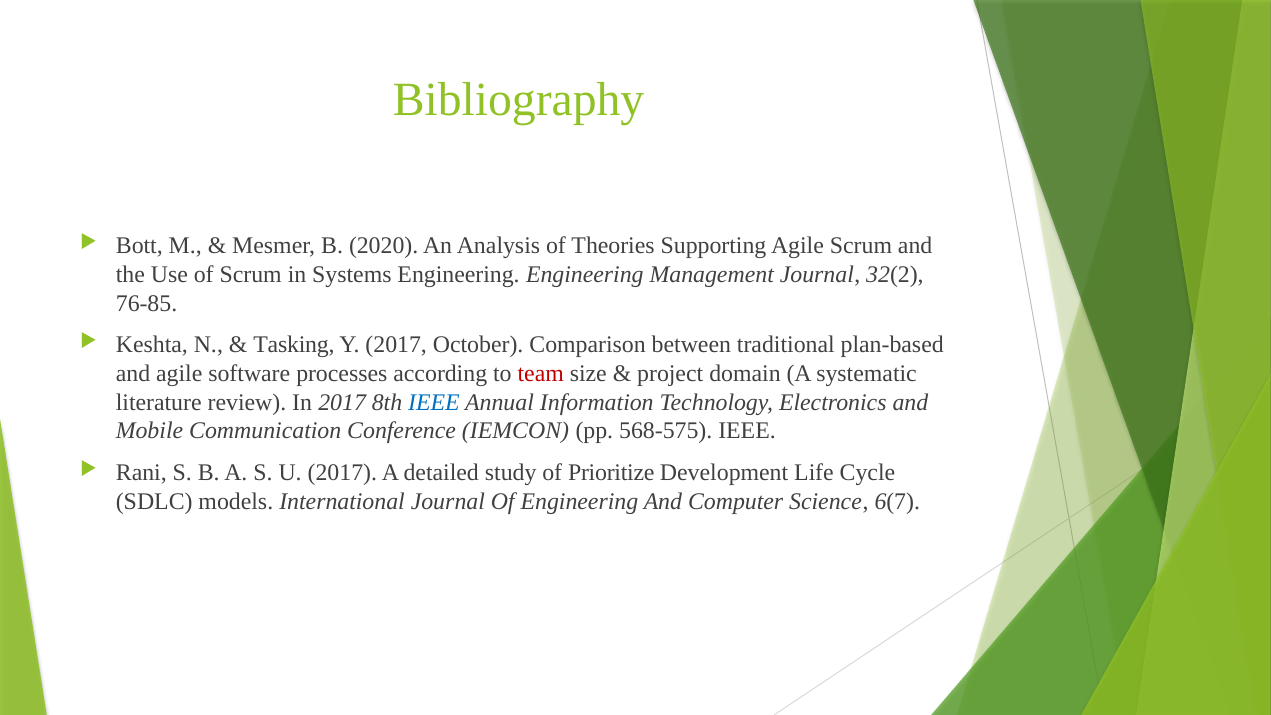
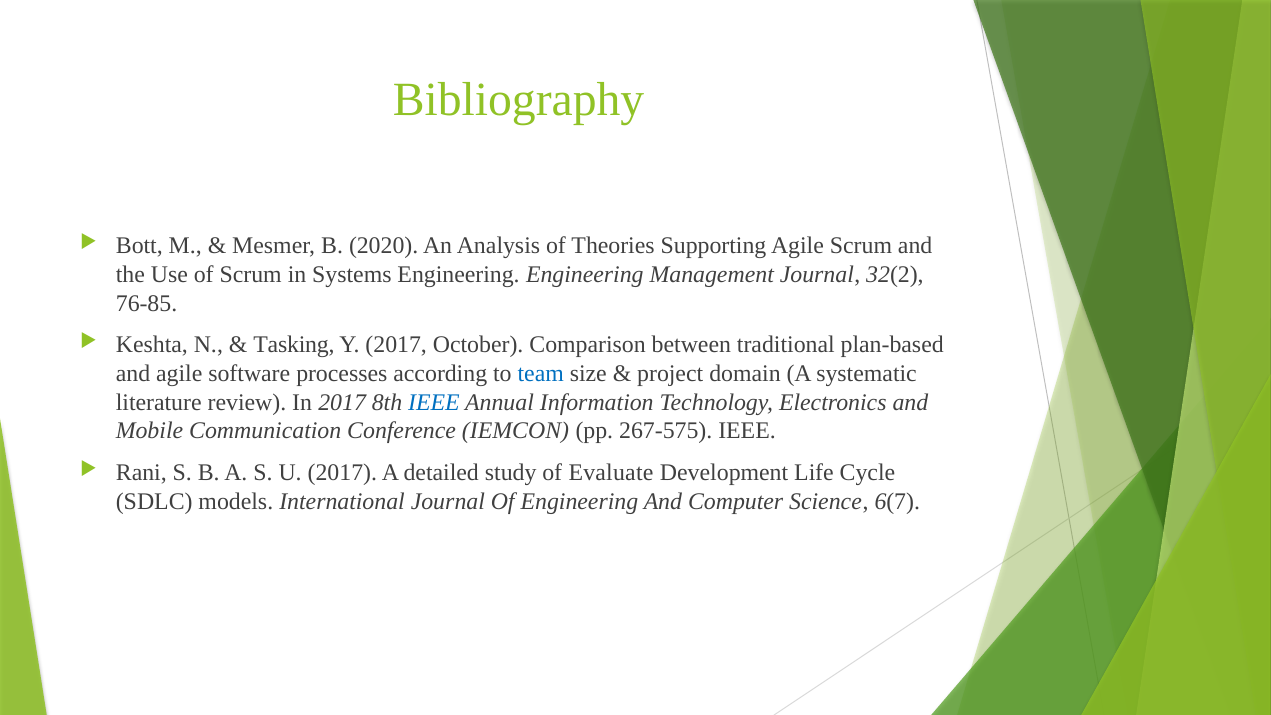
team colour: red -> blue (541, 374)
568-575: 568-575 -> 267-575 (666, 431)
Prioritize: Prioritize -> Evaluate (611, 473)
